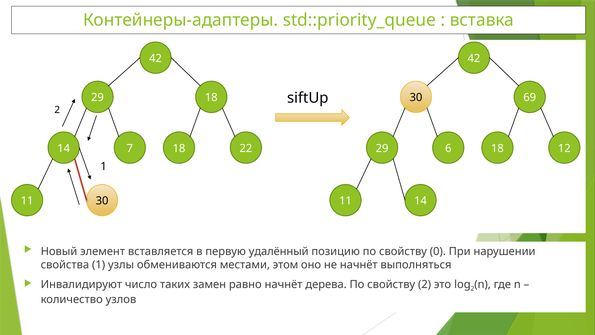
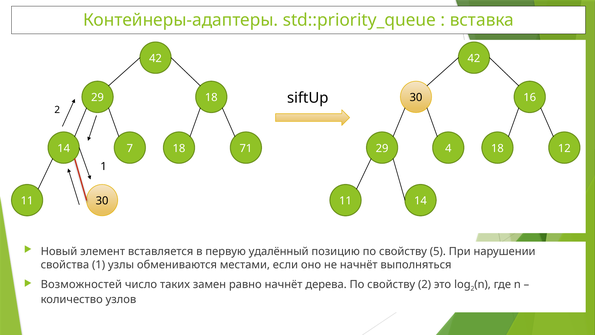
69: 69 -> 16 (530, 98)
22: 22 -> 71 (246, 148)
6: 6 -> 4 (448, 148)
0: 0 -> 5 (438, 251)
этом: этом -> если (285, 264)
Инвалидируют: Инвалидируют -> Возможностей (81, 284)
